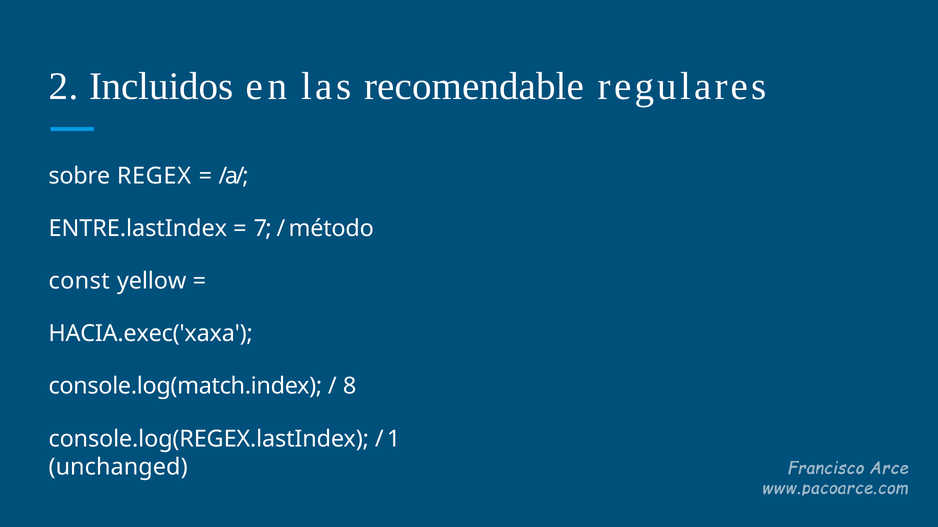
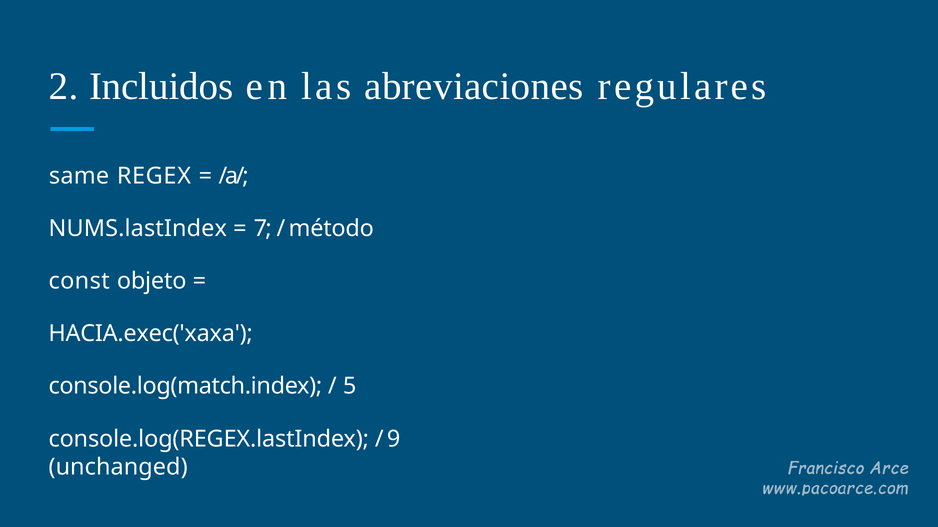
recomendable: recomendable -> abreviaciones (474, 86)
sobre: sobre -> same (79, 176)
ENTRE.lastIndex: ENTRE.lastIndex -> NUMS.lastIndex (138, 229)
yellow: yellow -> objeto (152, 282)
8: 8 -> 5 (350, 387)
1: 1 -> 9 (394, 439)
